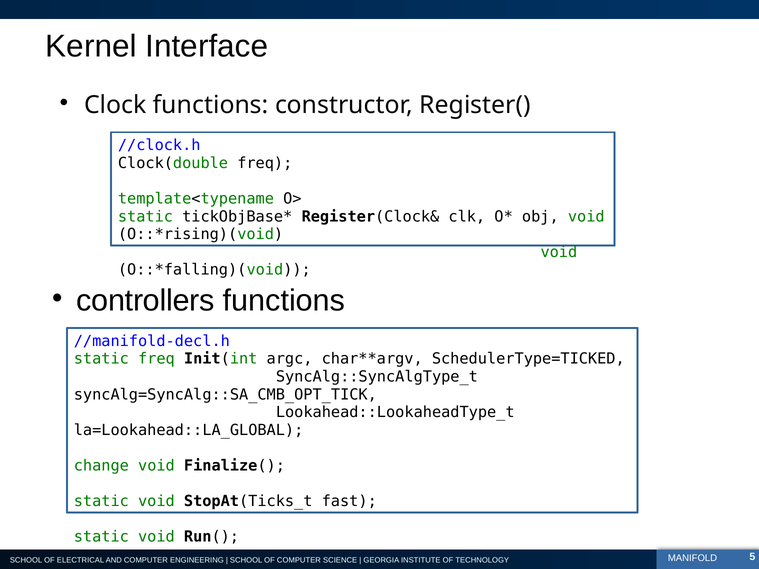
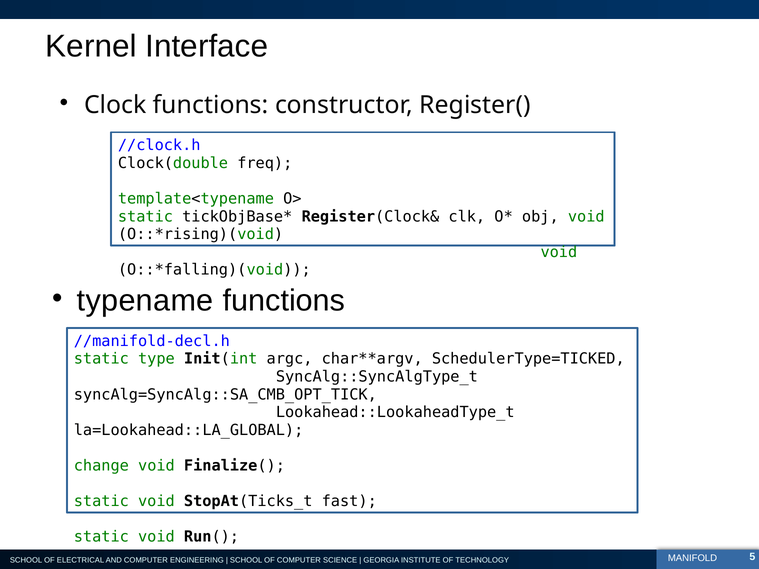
controllers: controllers -> typename (145, 301)
static freq: freq -> type (156, 359)
